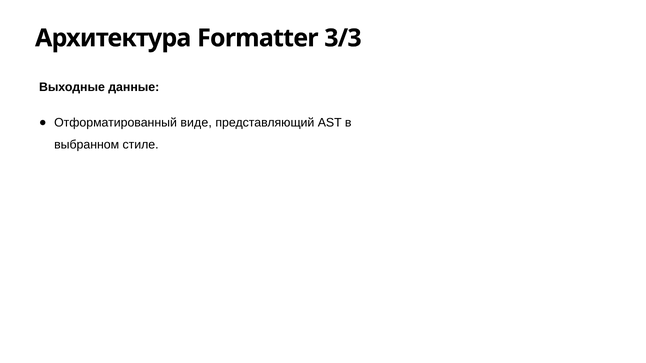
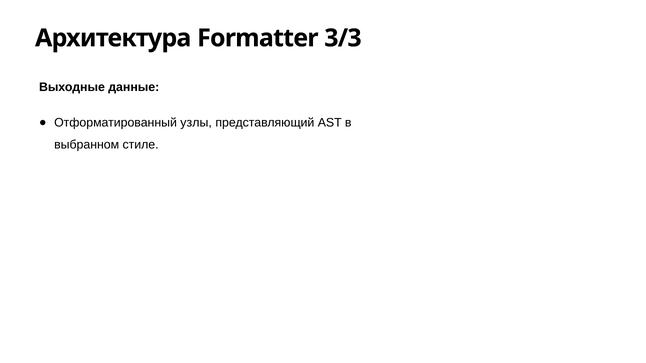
виде: виде -> узлы (196, 123)
